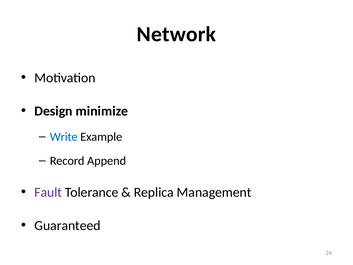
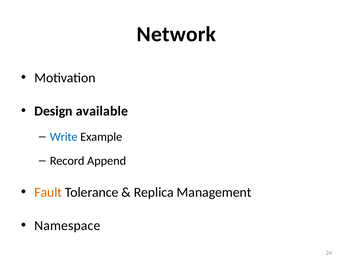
minimize: minimize -> available (102, 111)
Fault colour: purple -> orange (48, 192)
Guaranteed: Guaranteed -> Namespace (67, 225)
